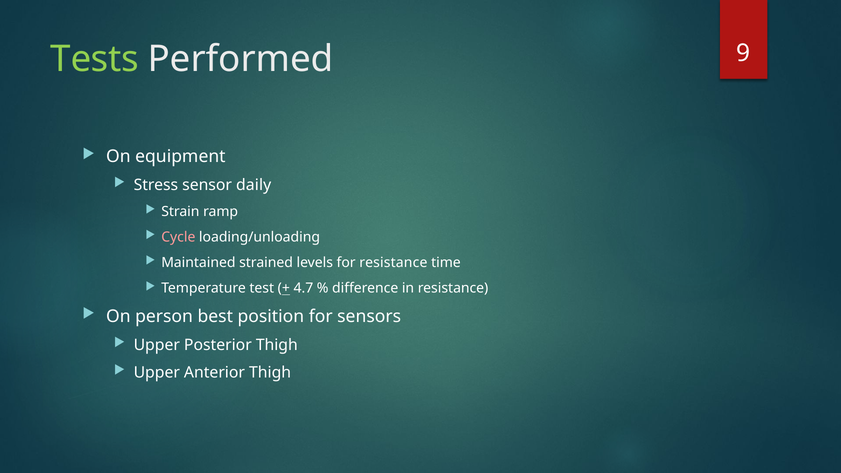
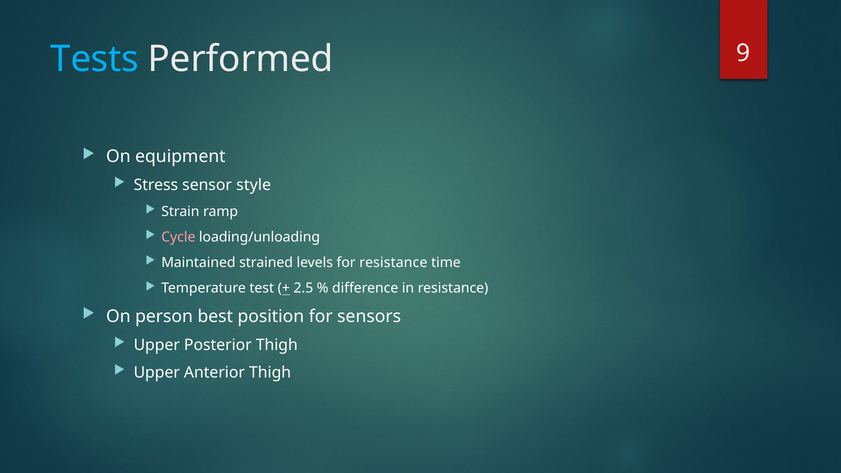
Tests colour: light green -> light blue (95, 59)
daily: daily -> style (254, 185)
4.7: 4.7 -> 2.5 (303, 288)
